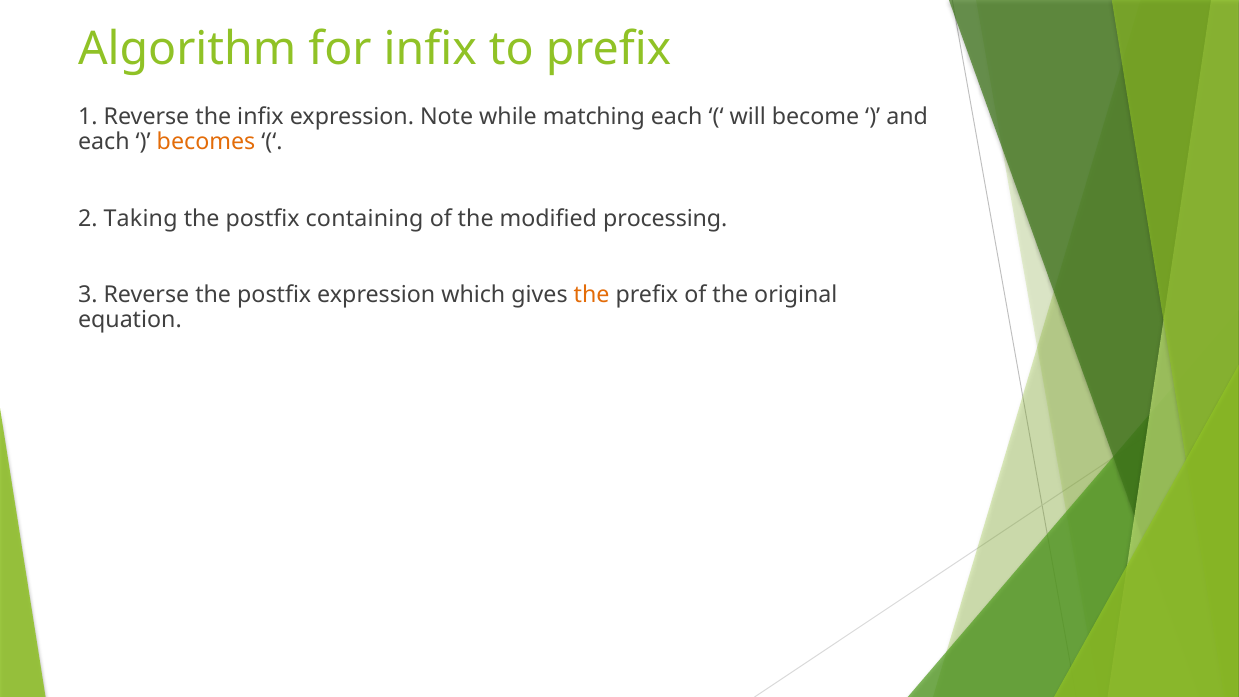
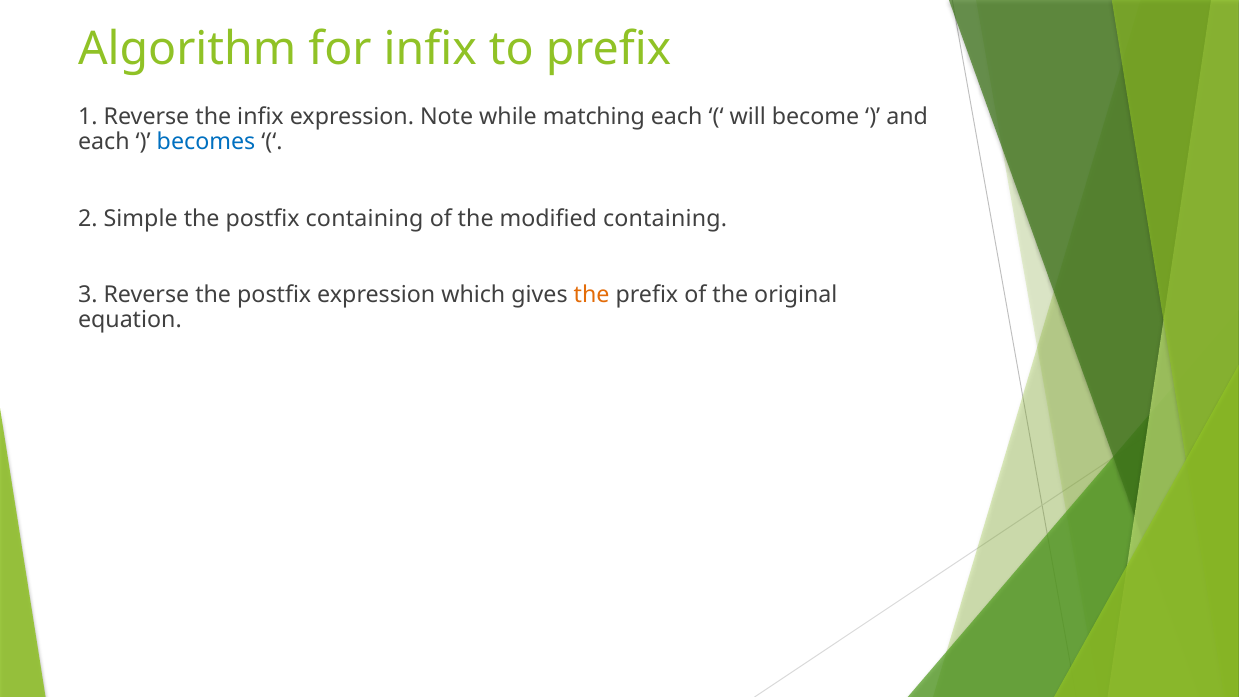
becomes colour: orange -> blue (206, 142)
Taking: Taking -> Simple (141, 218)
modified processing: processing -> containing (665, 218)
